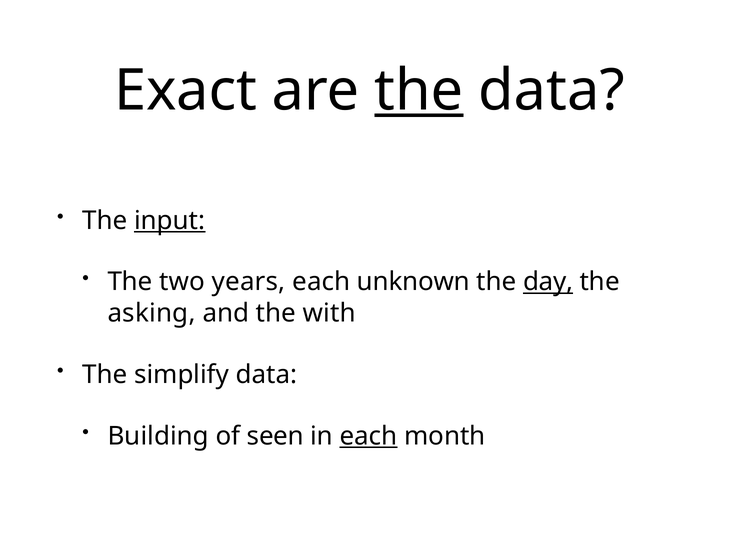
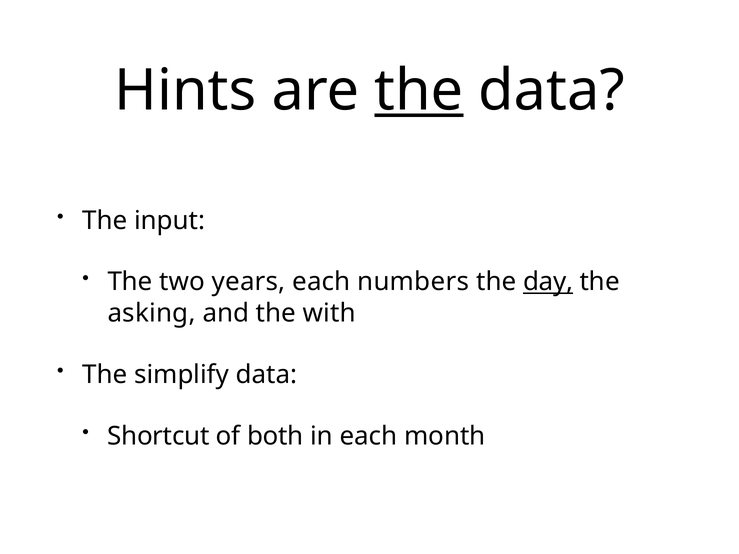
Exact: Exact -> Hints (185, 91)
input underline: present -> none (170, 221)
unknown: unknown -> numbers (413, 282)
Building: Building -> Shortcut (158, 436)
seen: seen -> both (275, 436)
each underline: present -> none (368, 436)
